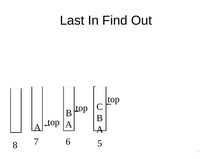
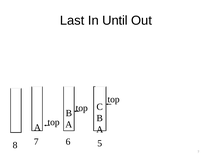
Find: Find -> Until (115, 21)
